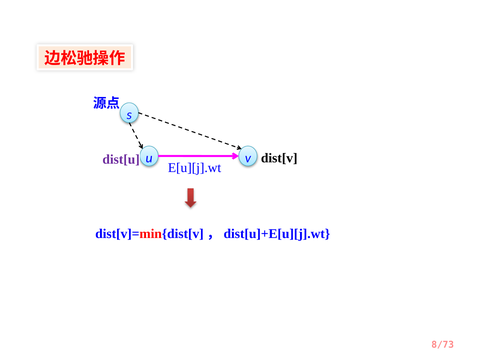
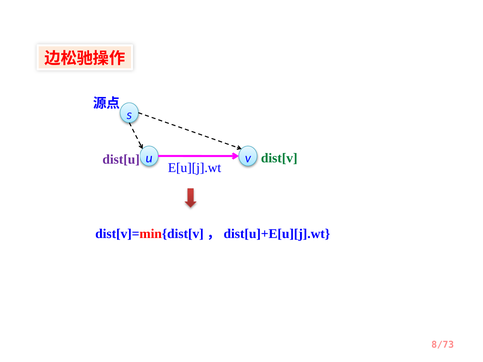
dist[v colour: black -> green (279, 158)
